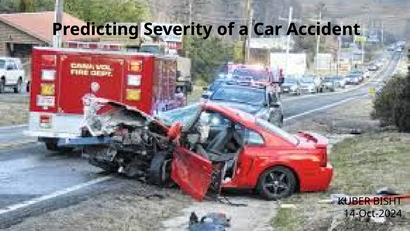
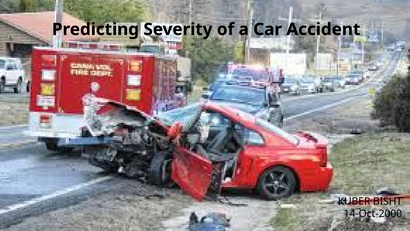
14-Oct-2024: 14-Oct-2024 -> 14-Oct-2000 (373, 213)
